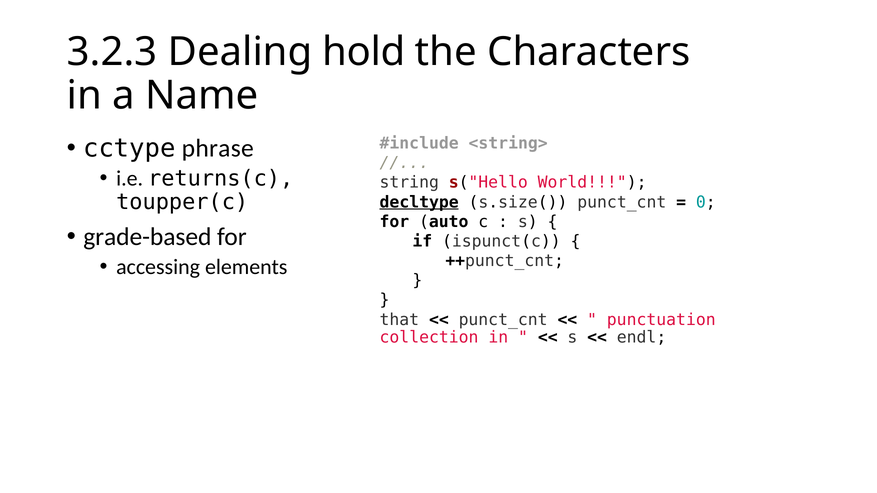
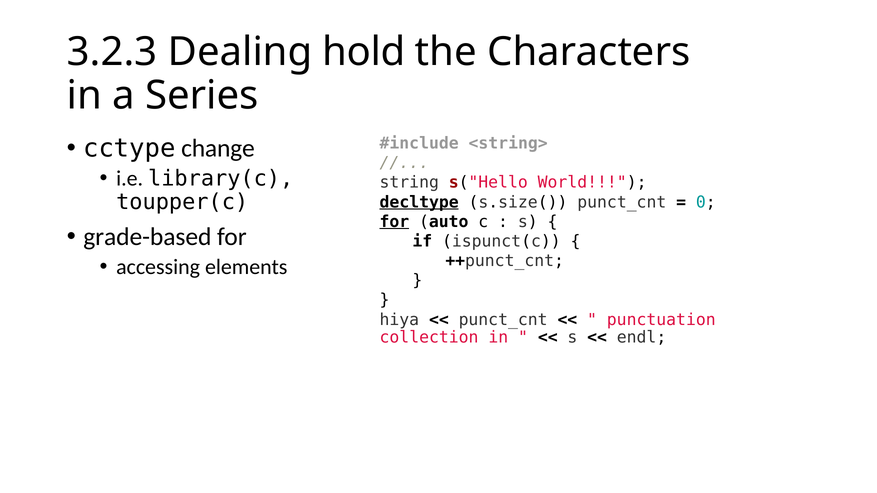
Name: Name -> Series (202, 95)
phrase: phrase -> change (218, 148)
returns(c: returns(c -> library(c (221, 179)
for underline: none -> present (394, 222)
that: that -> hiya (399, 320)
